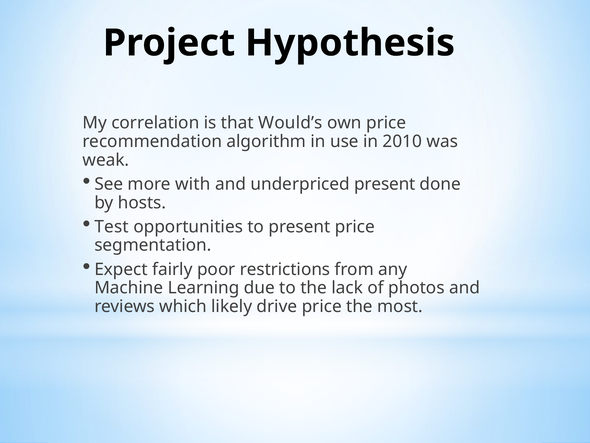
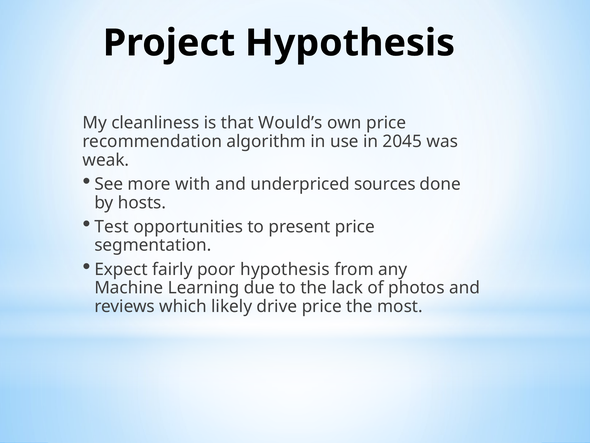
correlation: correlation -> cleanliness (155, 123)
2010: 2010 -> 2045 (402, 141)
underpriced present: present -> sources (385, 184)
poor restrictions: restrictions -> hypothesis (285, 269)
